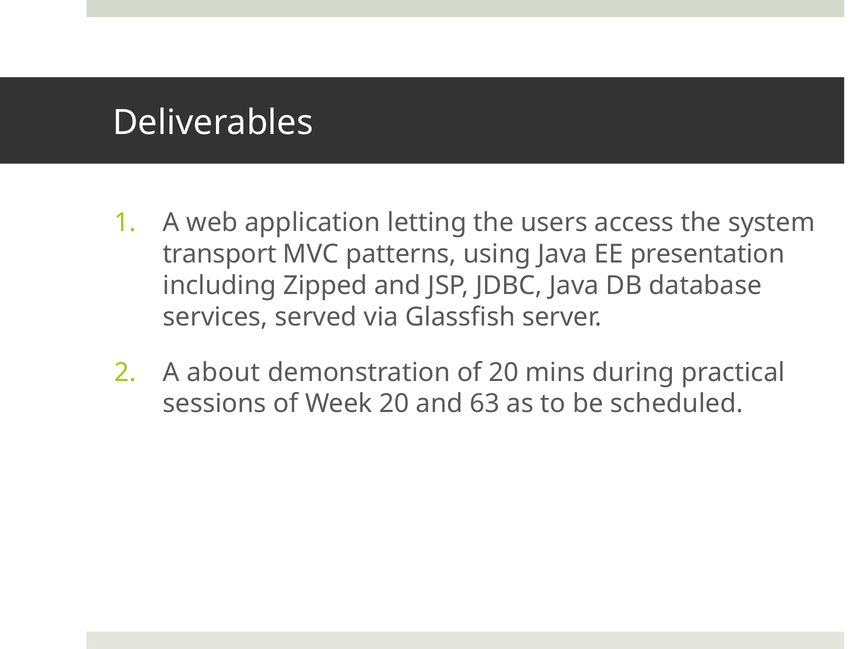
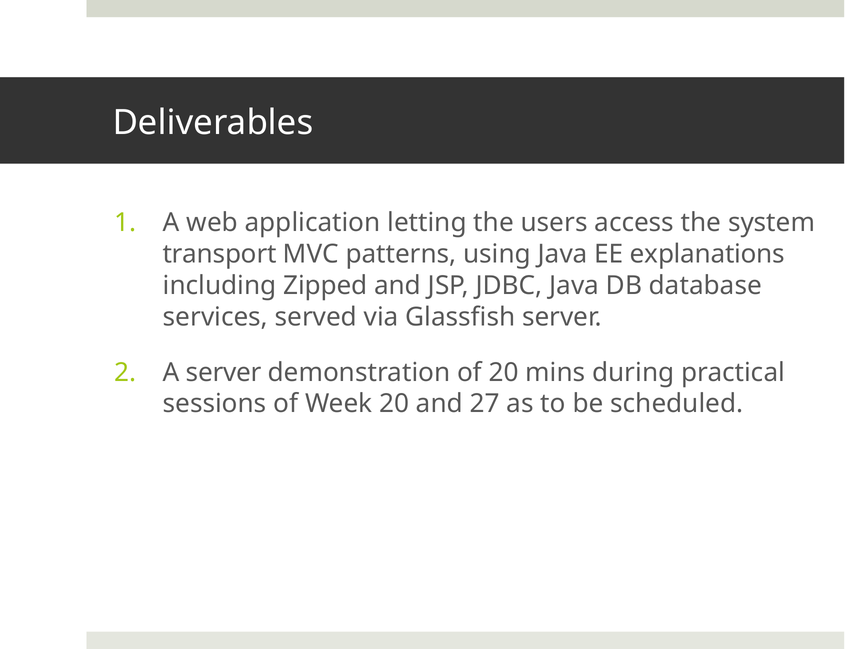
presentation: presentation -> explanations (707, 254)
A about: about -> server (224, 373)
63: 63 -> 27 (485, 404)
